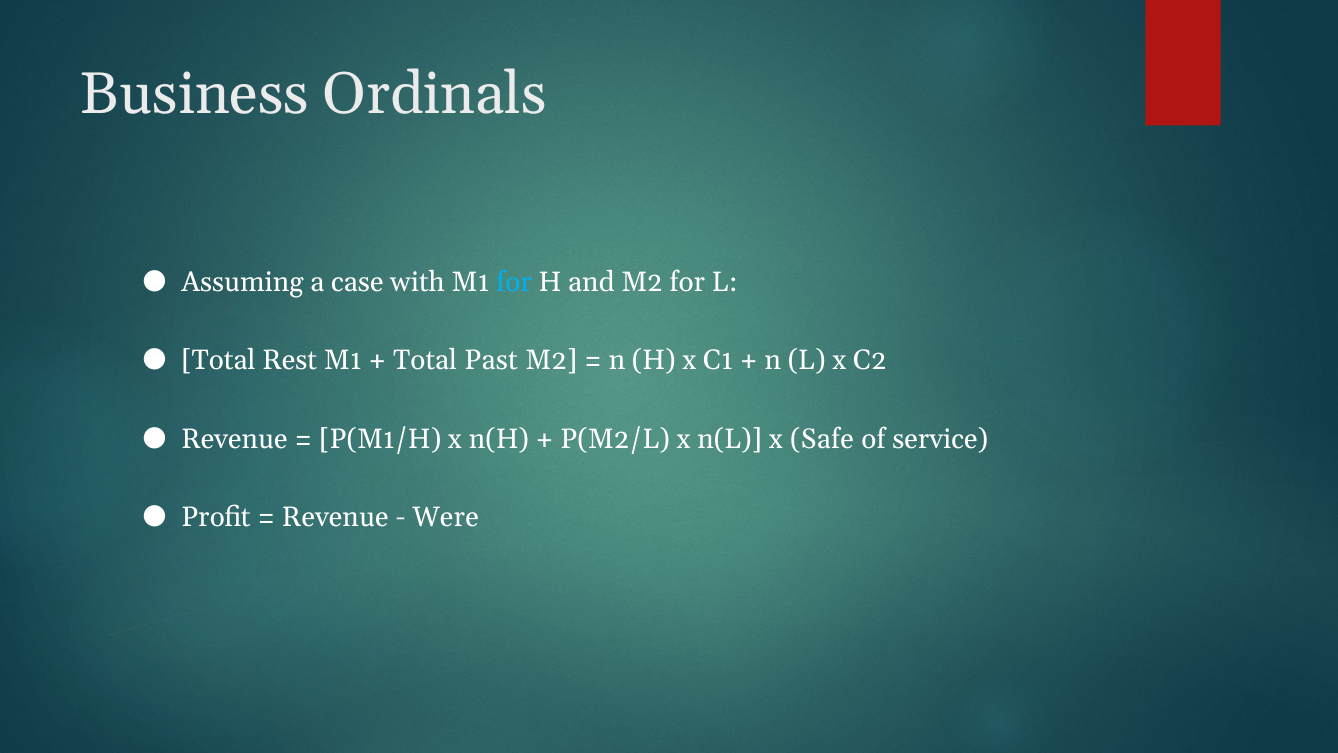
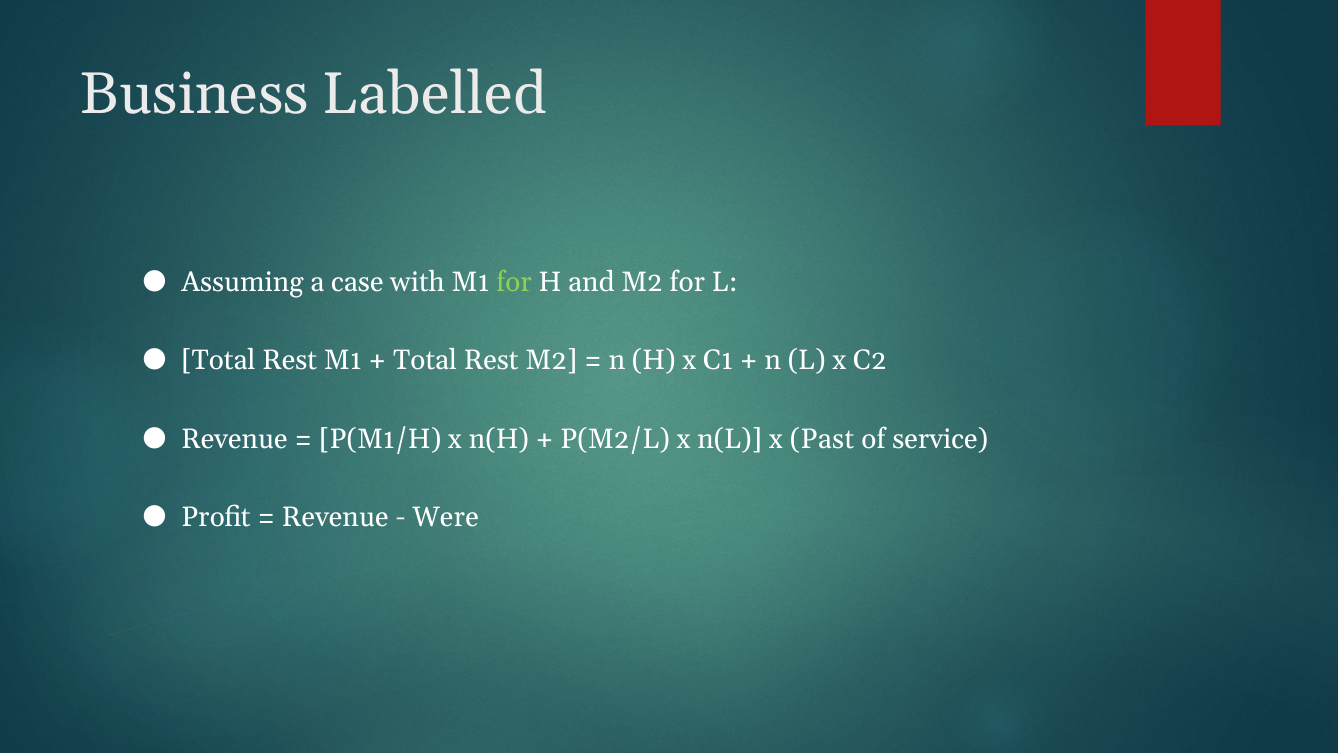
Ordinals: Ordinals -> Labelled (435, 94)
for colour: light blue -> light green (514, 282)
Past: Past -> Rest (491, 361)
Safe: Safe -> Past (822, 439)
